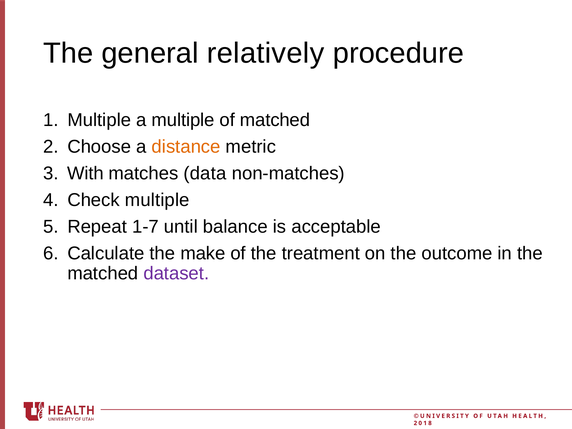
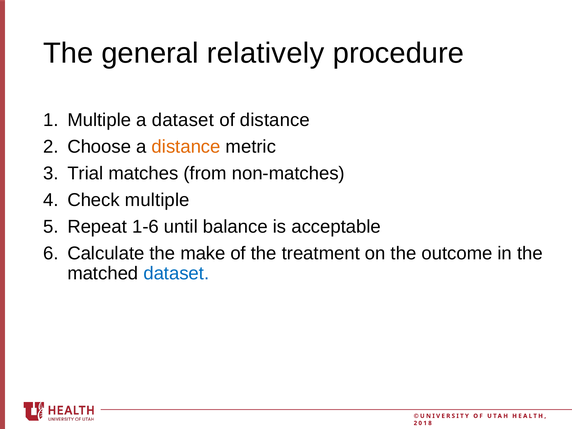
a multiple: multiple -> dataset (183, 120)
of matched: matched -> distance (275, 120)
With: With -> Trial (85, 173)
data: data -> from (205, 173)
1-7: 1-7 -> 1-6 (145, 227)
dataset colour: purple -> blue (176, 273)
